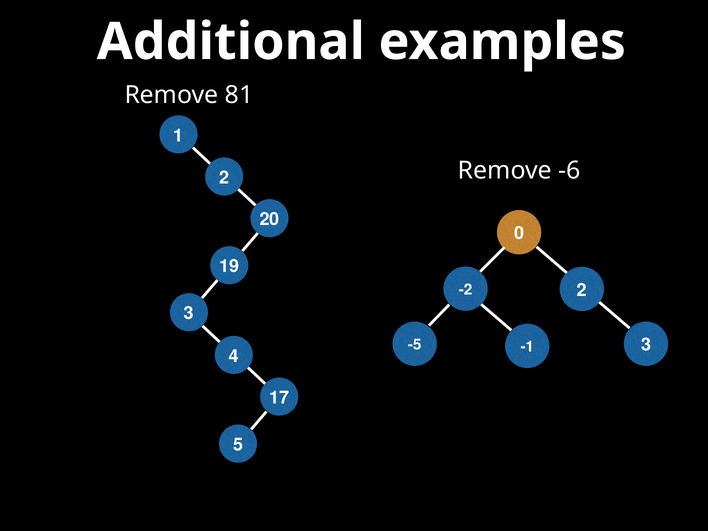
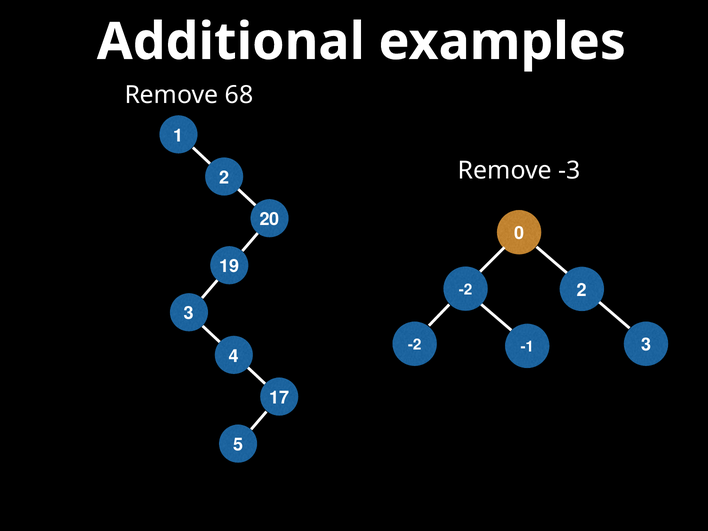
81: 81 -> 68 (239, 95)
-6: -6 -> -3 (569, 171)
-5: -5 -> -2 (415, 345)
